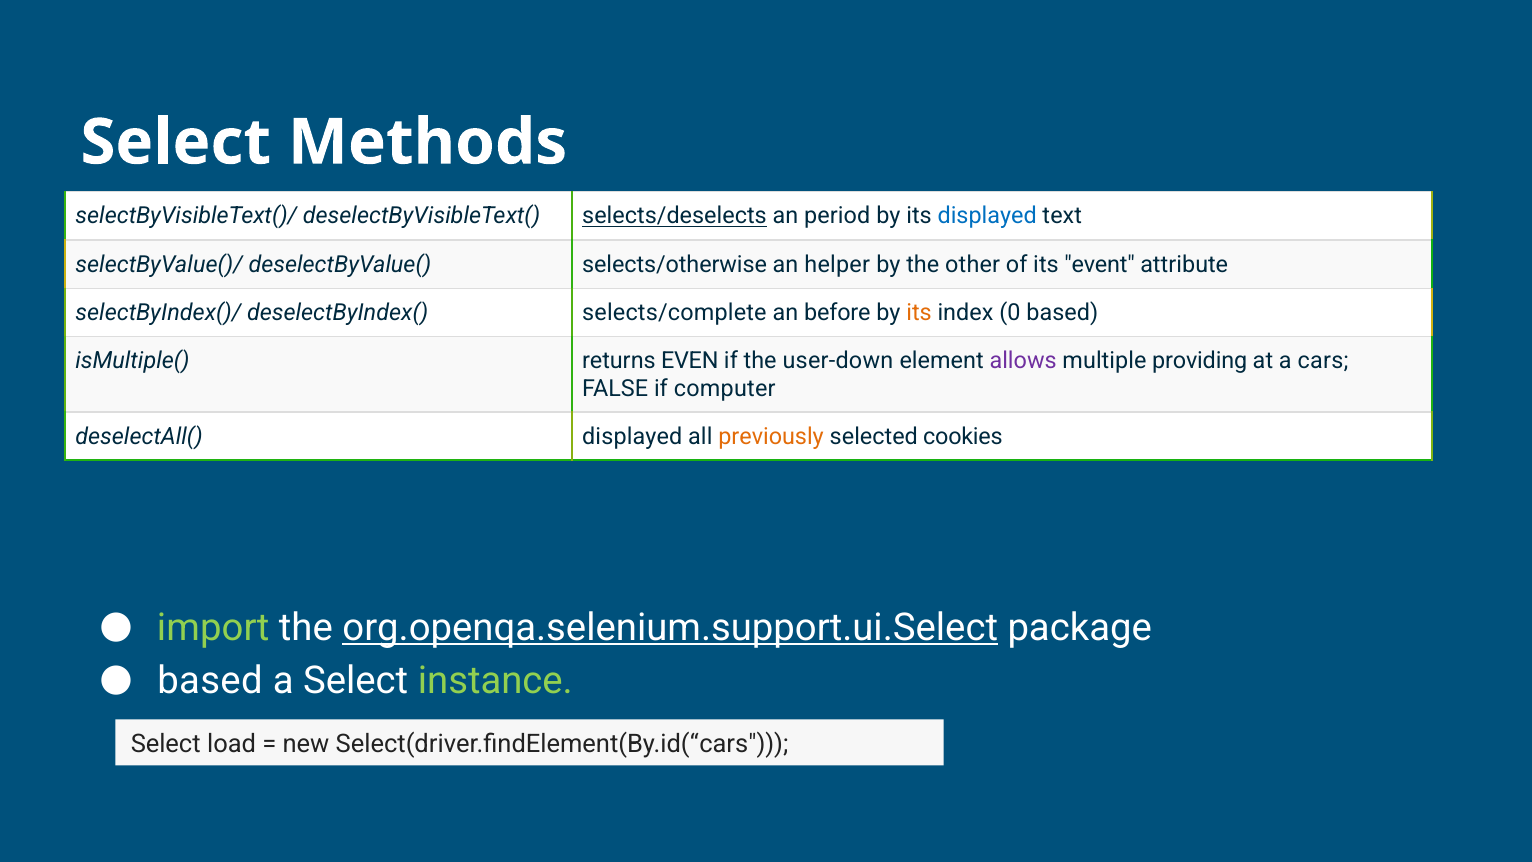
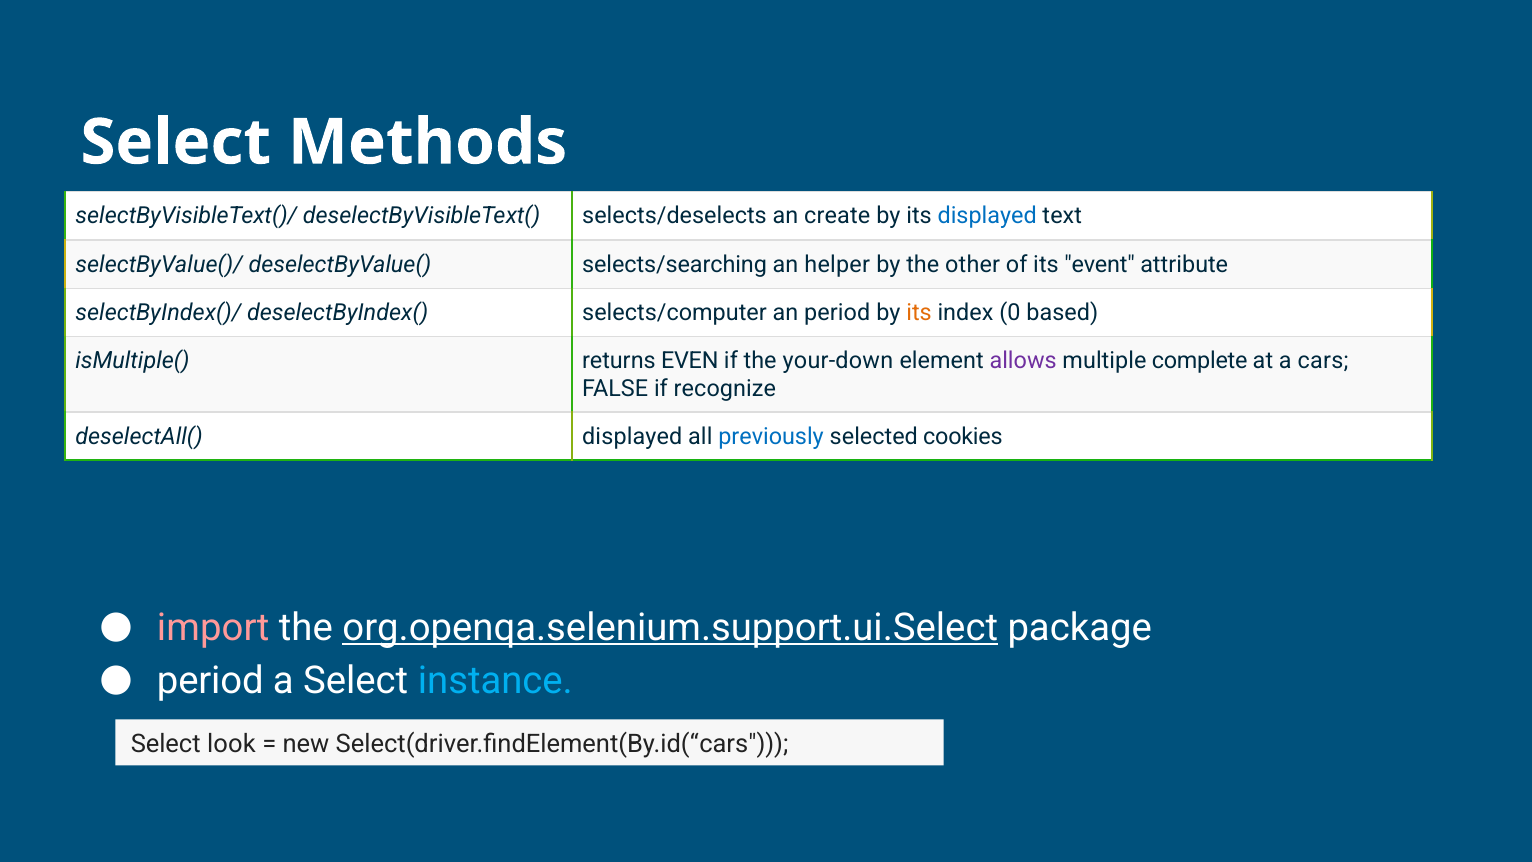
selects/deselects underline: present -> none (674, 216)
period: period -> create (837, 216)
selects/otherwise: selects/otherwise -> selects/searching (675, 264)
selects/complete: selects/complete -> selects/computer (674, 313)
an before: before -> period (837, 313)
user-down: user-down -> your-down (838, 361)
providing: providing -> complete (1200, 361)
computer: computer -> recognize (725, 388)
previously colour: orange -> blue (771, 436)
import colour: light green -> pink (213, 627)
based: based -> period (210, 680)
instance colour: light green -> light blue (495, 680)
load: load -> look (231, 744)
